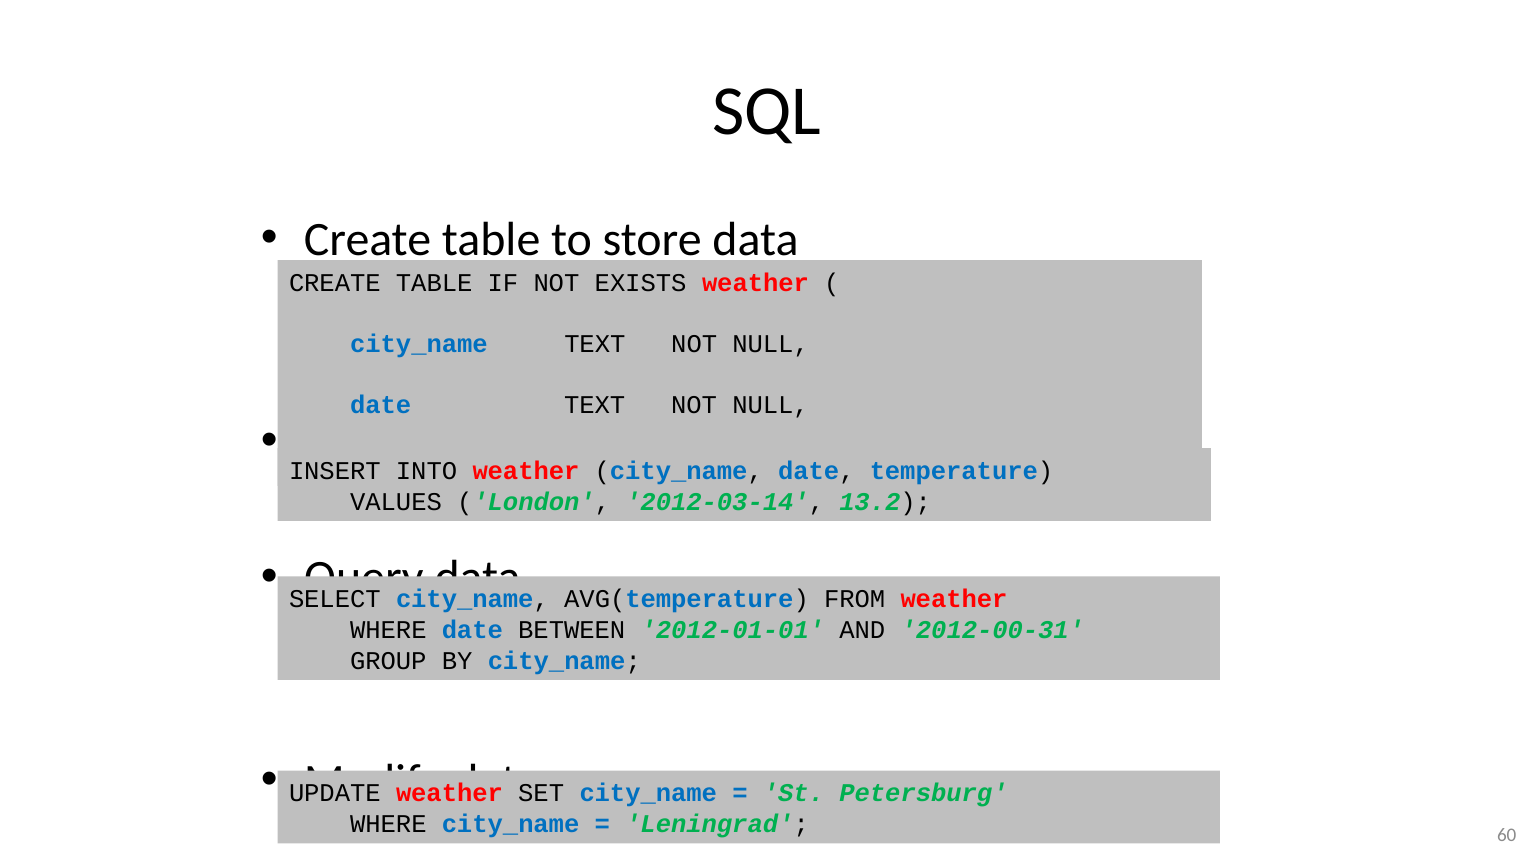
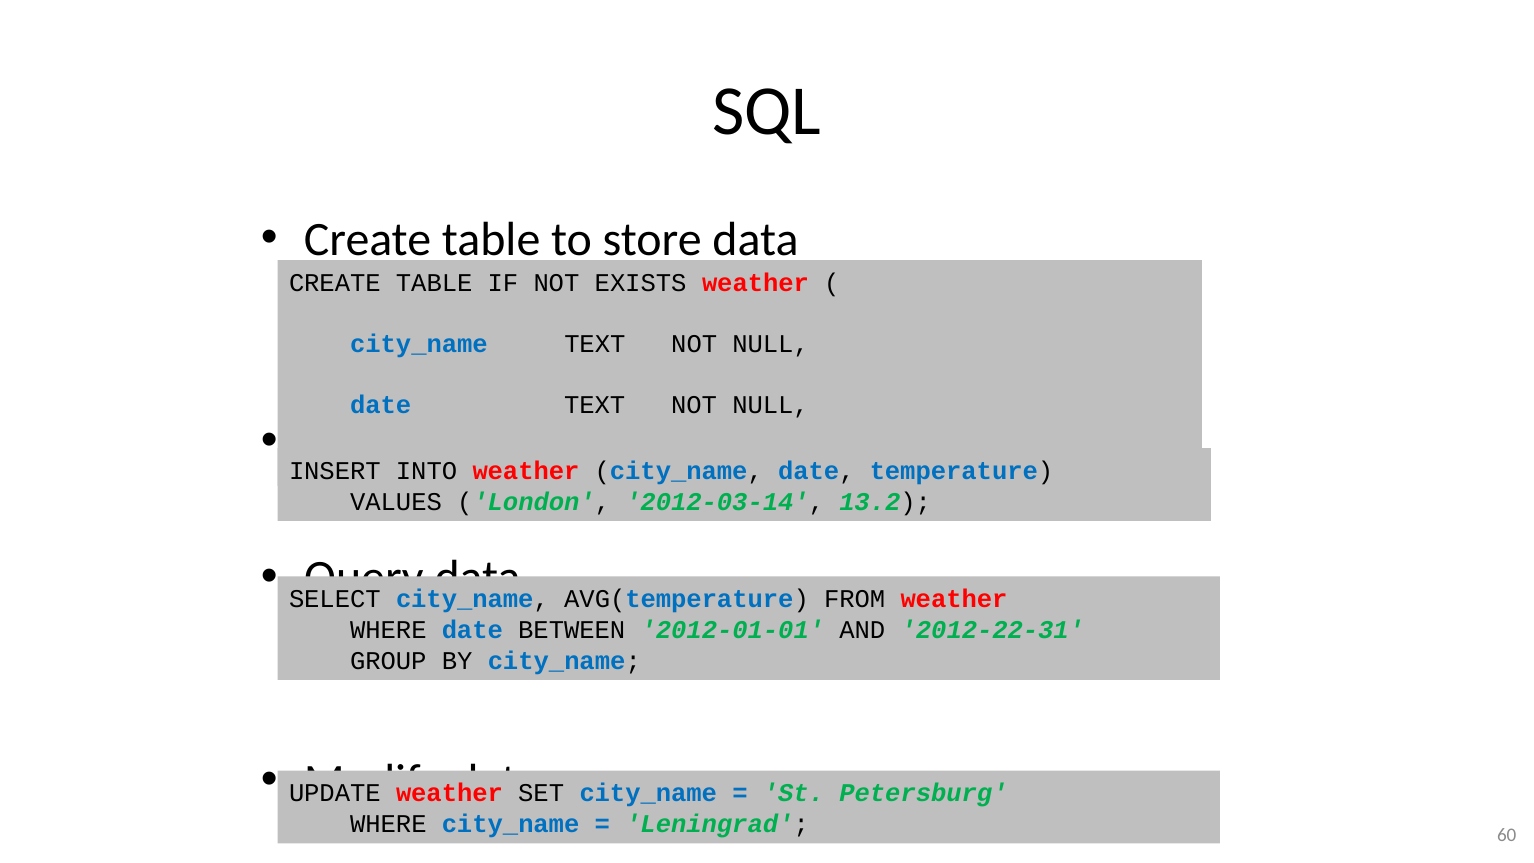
2012-00-31: 2012-00-31 -> 2012-22-31 (992, 630)
